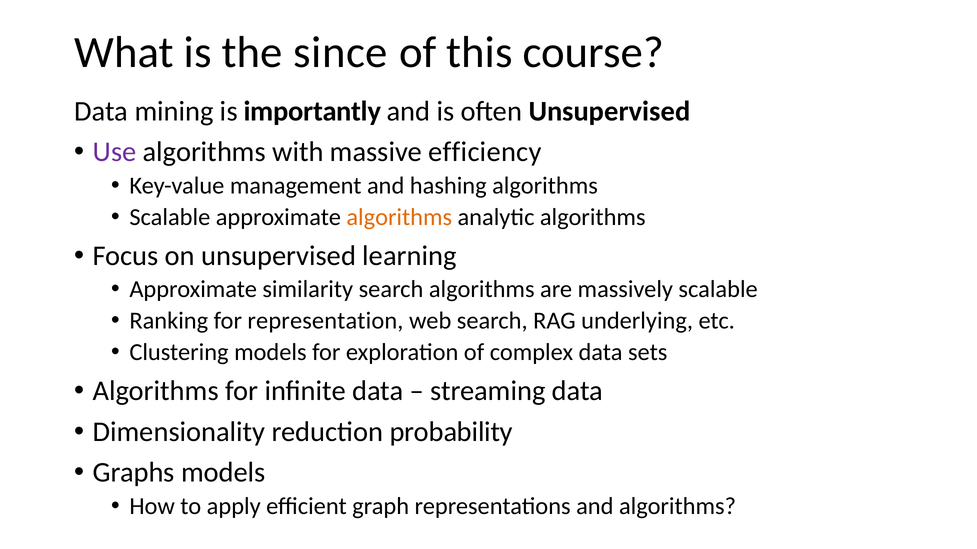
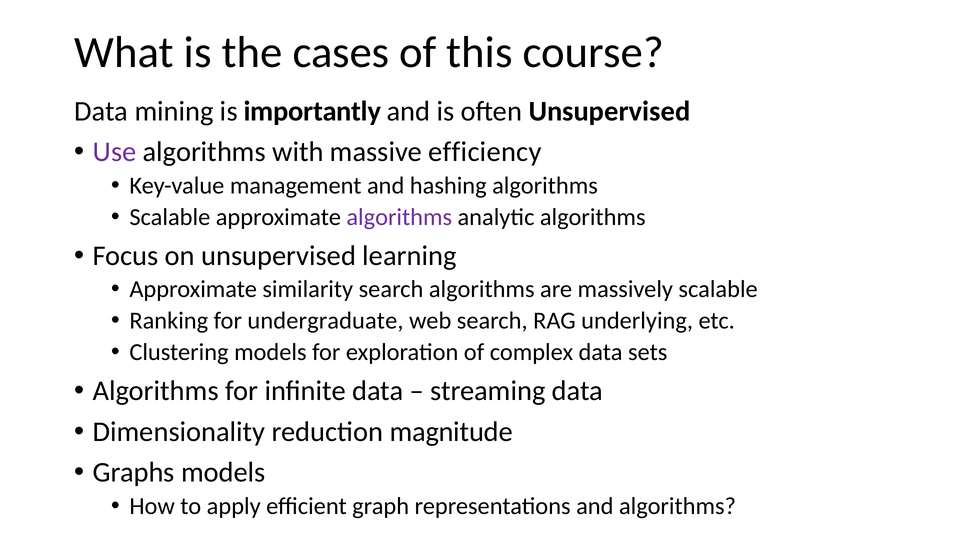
since: since -> cases (341, 53)
algorithms colour: orange -> purple (399, 217)
representation: representation -> undergraduate (325, 321)
probability: probability -> magnitude (451, 432)
